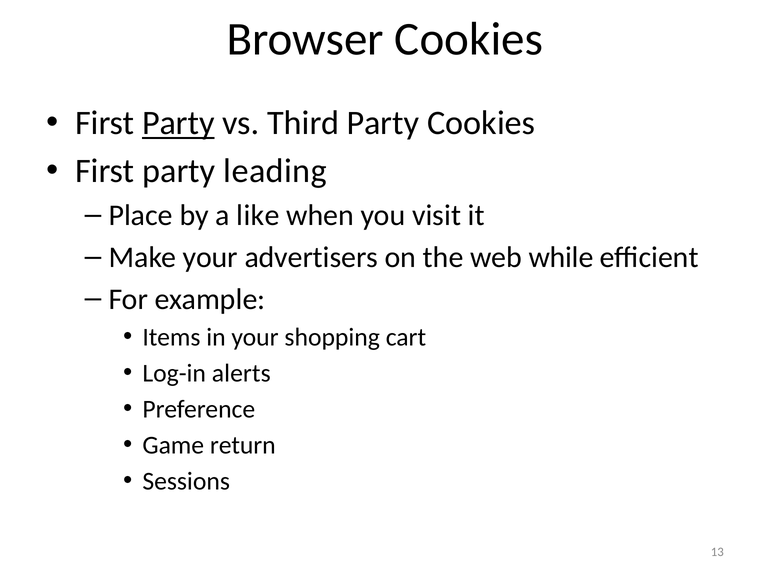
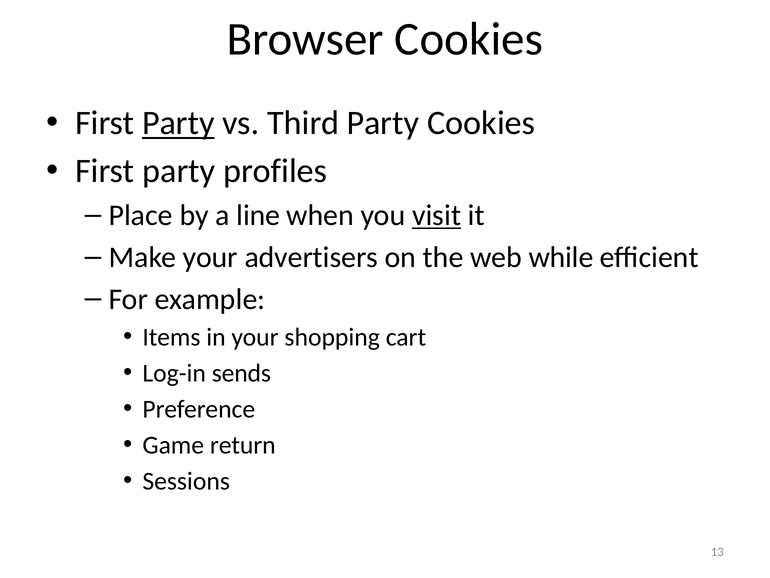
leading: leading -> profiles (275, 171)
like: like -> line (258, 215)
visit underline: none -> present (437, 215)
alerts: alerts -> sends (241, 373)
